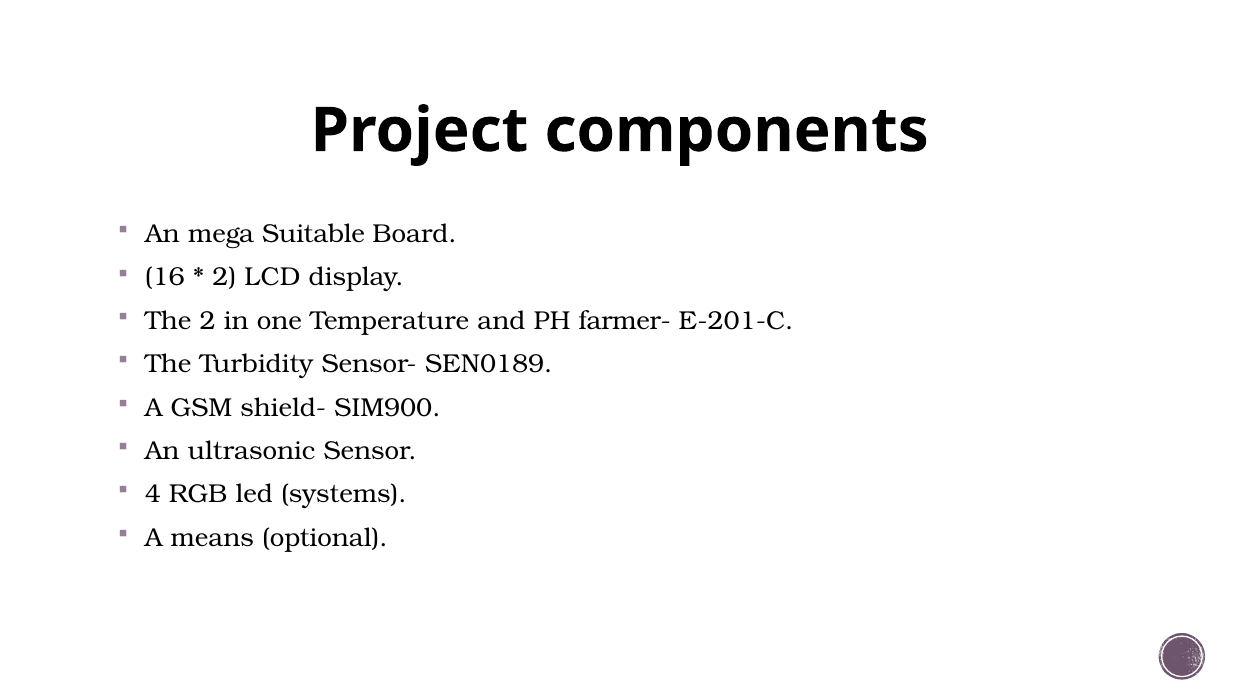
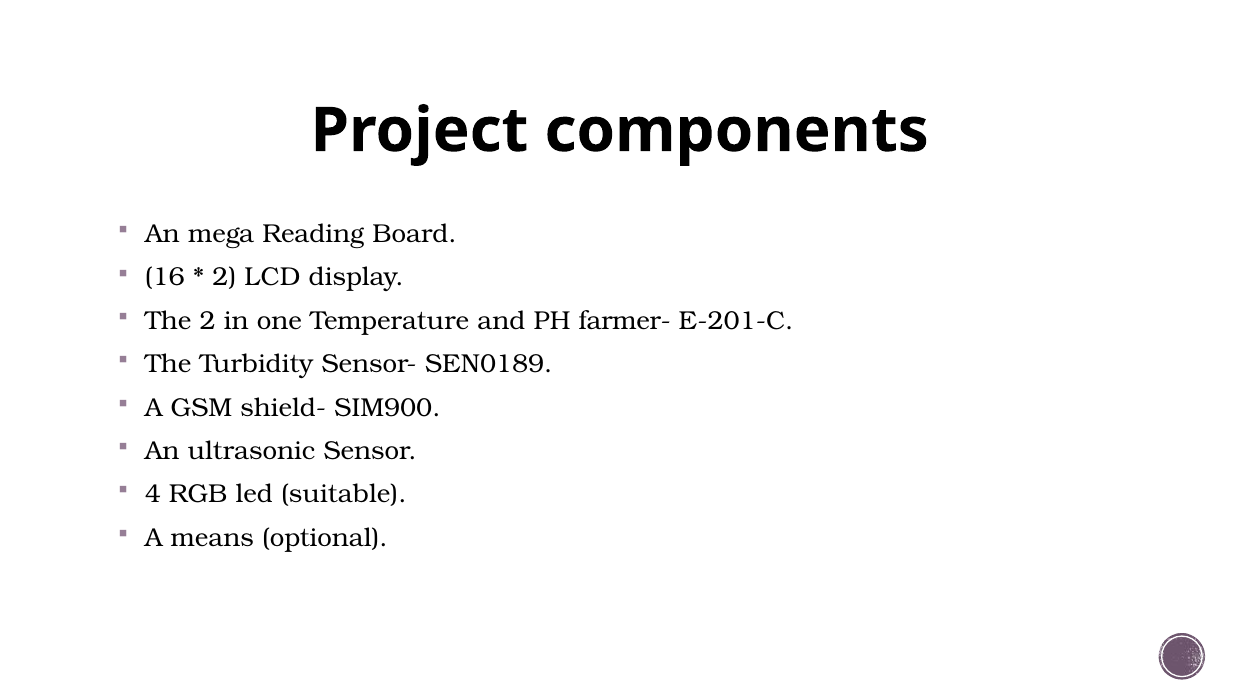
Suitable: Suitable -> Reading (313, 234)
systems: systems -> suitable (344, 494)
